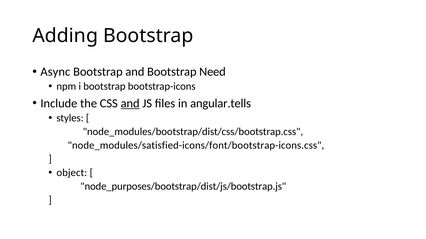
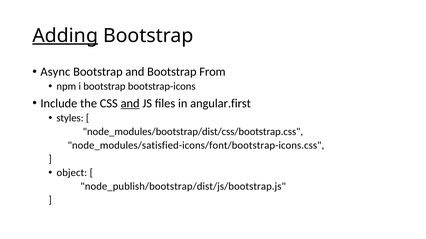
Adding underline: none -> present (65, 36)
Need: Need -> From (212, 72)
angular.tells: angular.tells -> angular.first (221, 104)
node_purposes/bootstrap/dist/js/bootstrap.js: node_purposes/bootstrap/dist/js/bootstrap.js -> node_publish/bootstrap/dist/js/bootstrap.js (183, 187)
